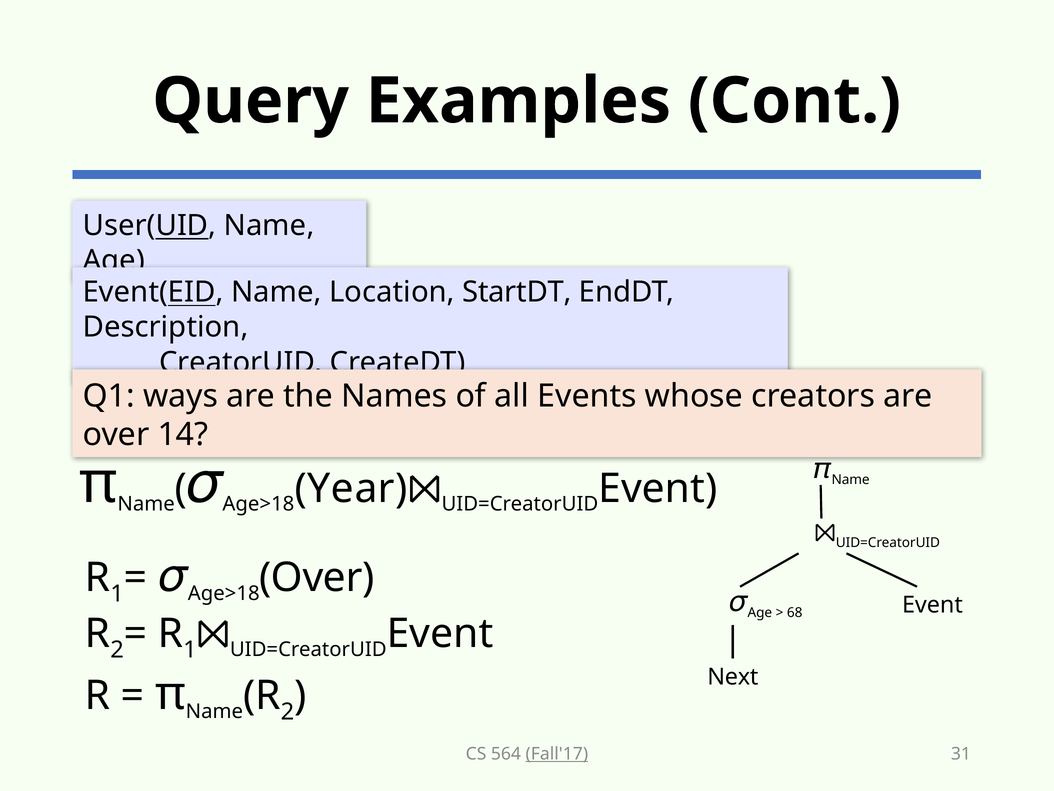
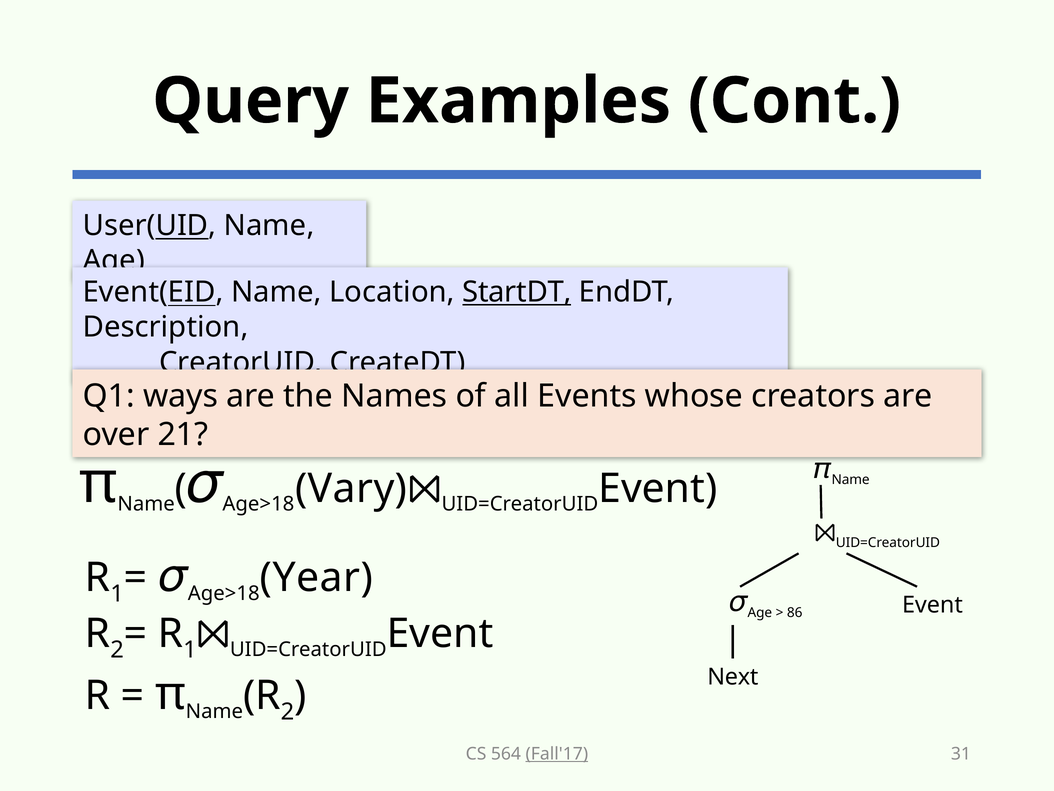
StartDT underline: none -> present (517, 292)
14: 14 -> 21 (183, 435)
Year: Year -> Vary (351, 488)
Over: Over -> Year (316, 577)
68: 68 -> 86 (795, 612)
